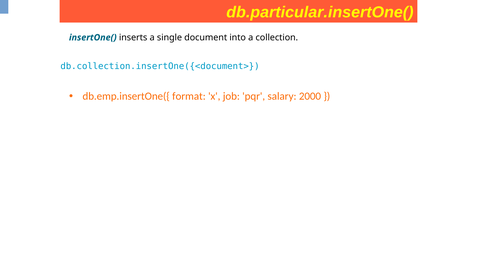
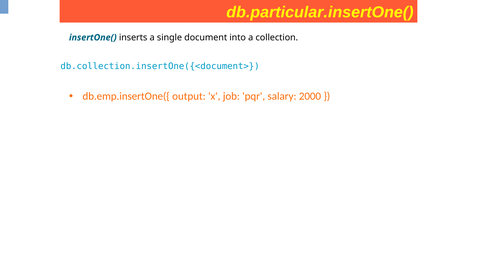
format: format -> output (189, 96)
